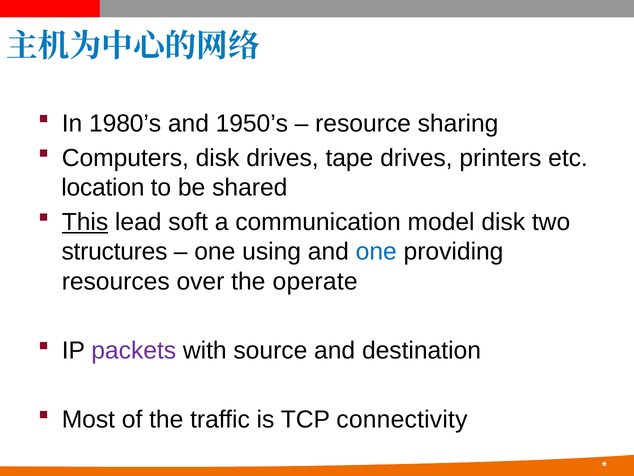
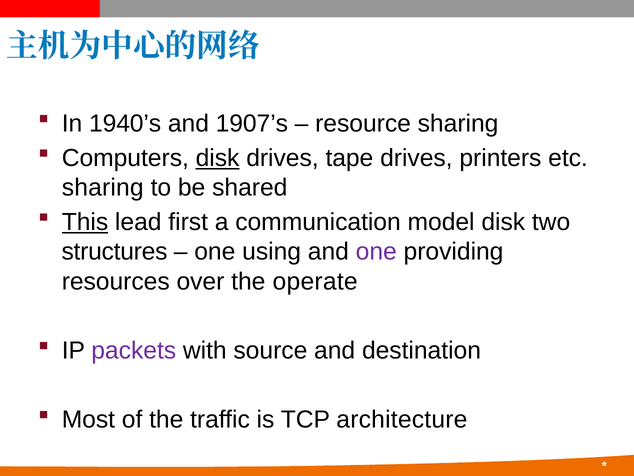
1980’s: 1980’s -> 1940’s (125, 123)
1950’s: 1950’s -> 1907’s (252, 123)
disk underline: none -> present (218, 158)
location: location -> sharing (103, 187)
soft: soft -> first (188, 222)
one colour: blue -> purple (376, 252)
connectivity: connectivity -> architecture (402, 419)
